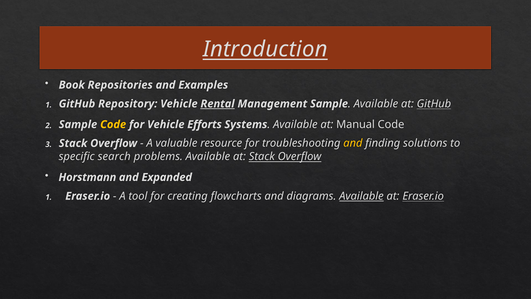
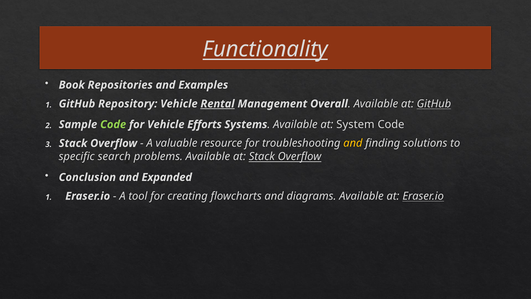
Introduction: Introduction -> Functionality (265, 49)
Management Sample: Sample -> Overall (329, 104)
Code colour: yellow -> light green (113, 124)
Manual: Manual -> System (355, 124)
Horstmann: Horstmann -> Conclusion (87, 177)
Available underline: present -> none (361, 196)
